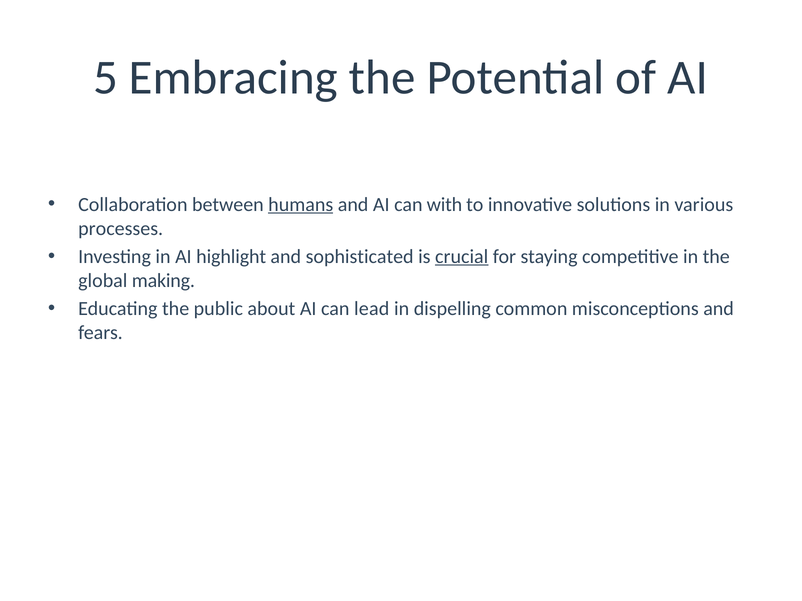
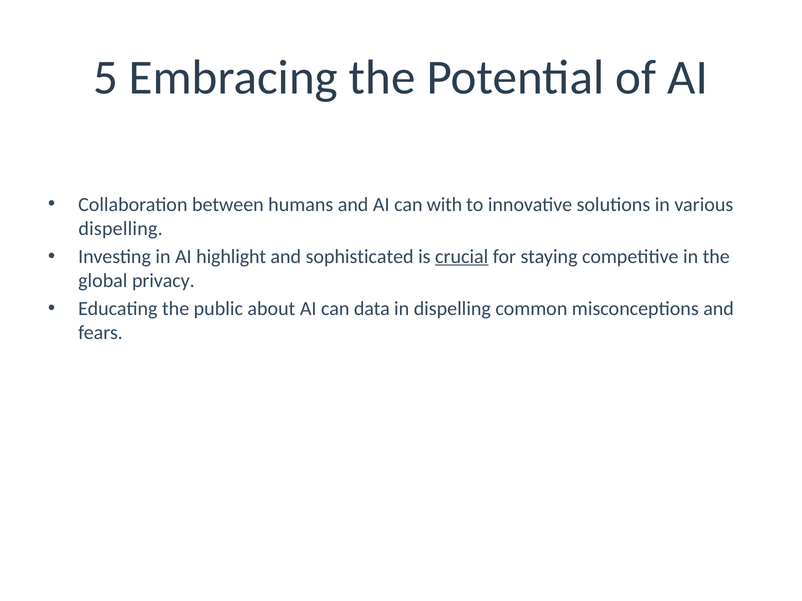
humans underline: present -> none (301, 205)
processes: processes -> dispelling (121, 229)
making: making -> privacy (163, 281)
lead: lead -> data (372, 309)
